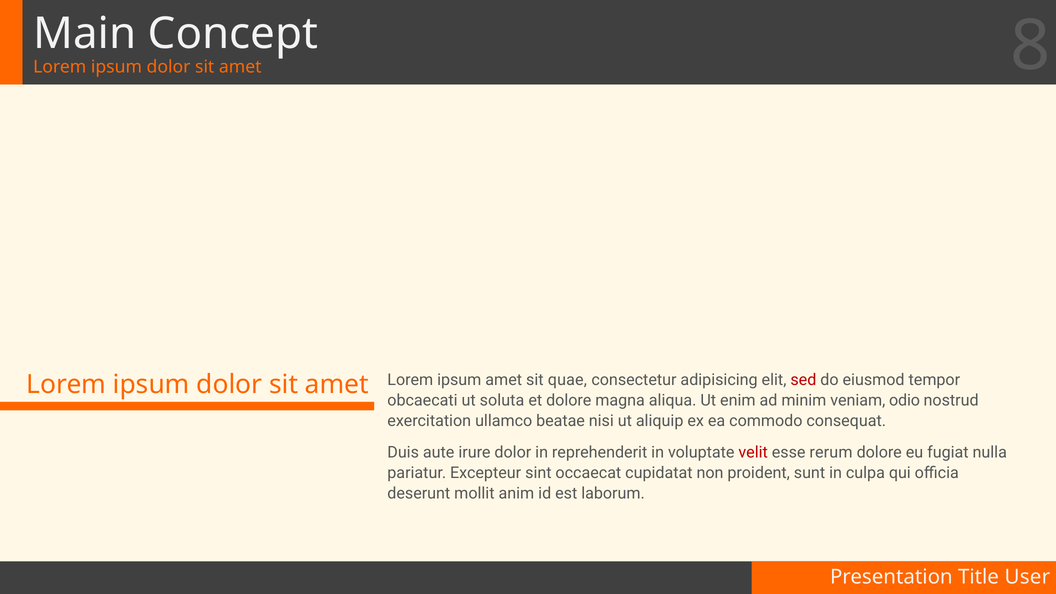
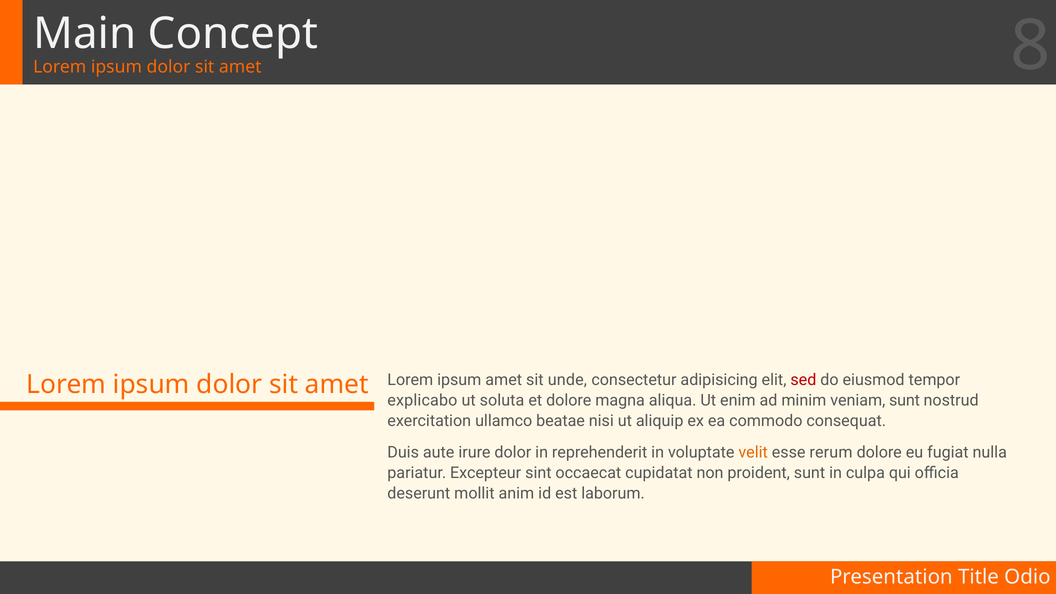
quae: quae -> unde (567, 380)
obcaecati: obcaecati -> explicabo (422, 400)
veniam odio: odio -> sunt (905, 400)
velit colour: red -> orange (753, 452)
User: User -> Odio (1027, 577)
